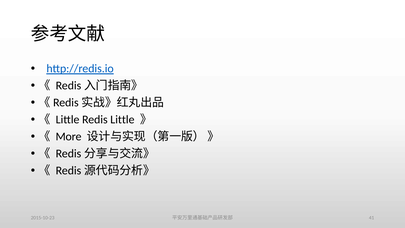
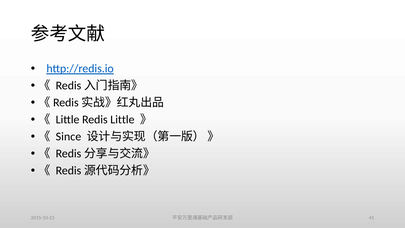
More: More -> Since (68, 137)
